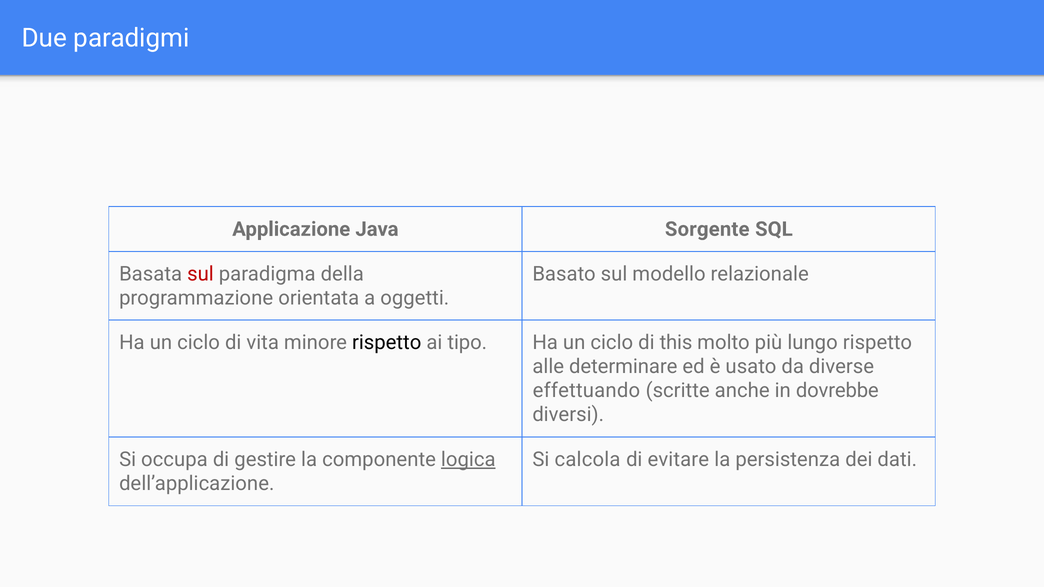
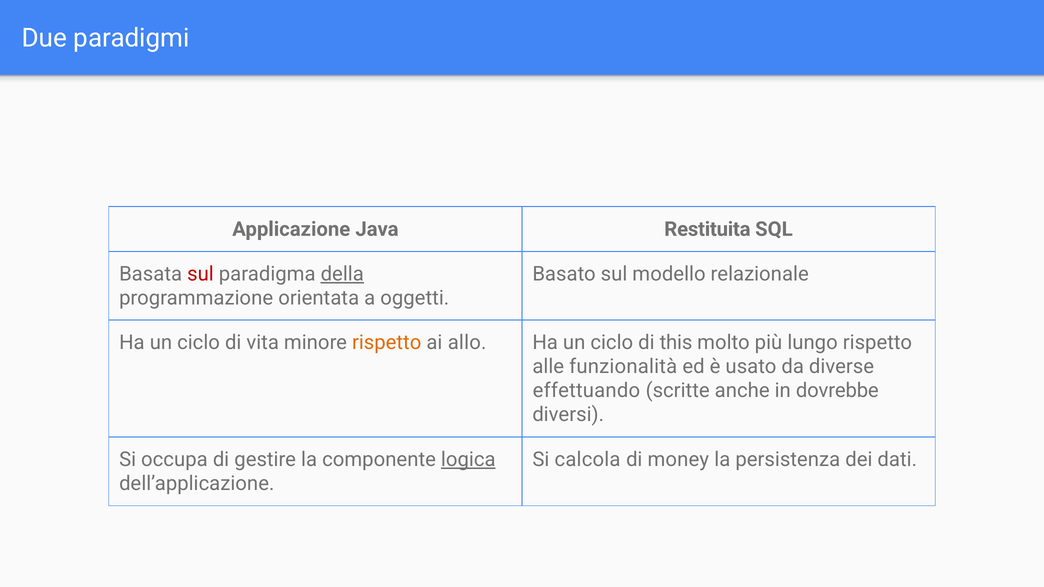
Sorgente: Sorgente -> Restituita (707, 229)
della underline: none -> present (342, 274)
rispetto colour: black -> orange (387, 343)
tipo: tipo -> allo (467, 343)
determinare: determinare -> funzionalità (623, 367)
evitare: evitare -> money (678, 460)
